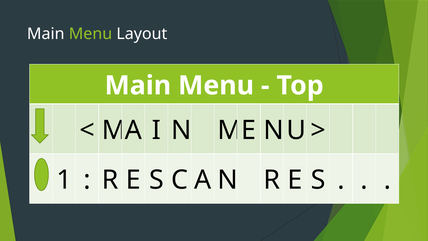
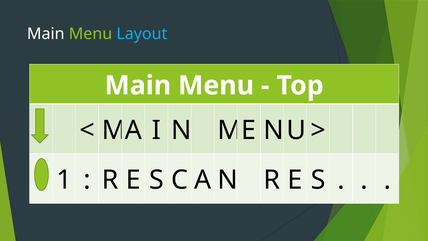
Layout colour: white -> light blue (142, 34)
